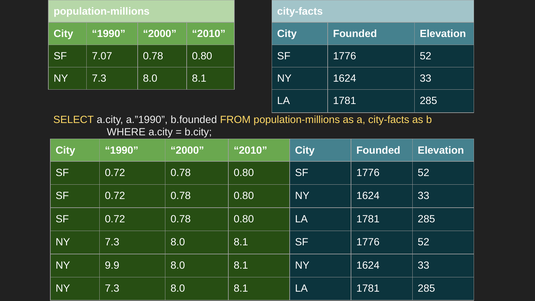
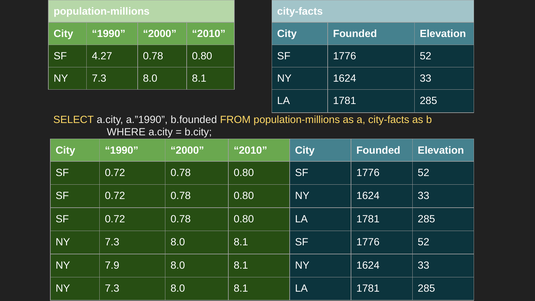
7.07: 7.07 -> 4.27 (102, 56)
9.9: 9.9 -> 7.9 (112, 265)
